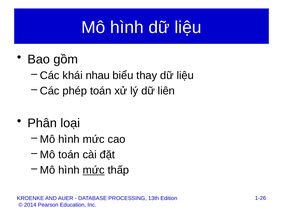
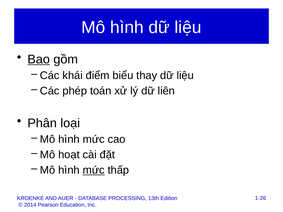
Bao underline: none -> present (39, 59)
nhau: nhau -> điểm (98, 76)
Mô toán: toán -> hoạt (69, 155)
